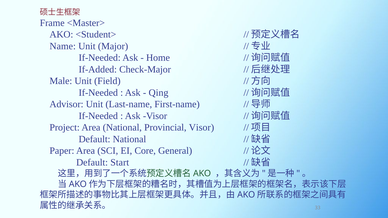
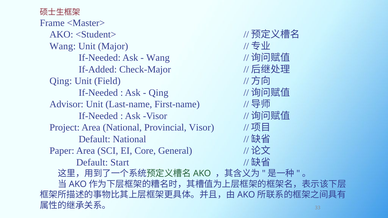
Name: Name -> Wang (63, 46)
Home: Home -> Wang (158, 58)
Male: Male -> Qing (61, 81)
